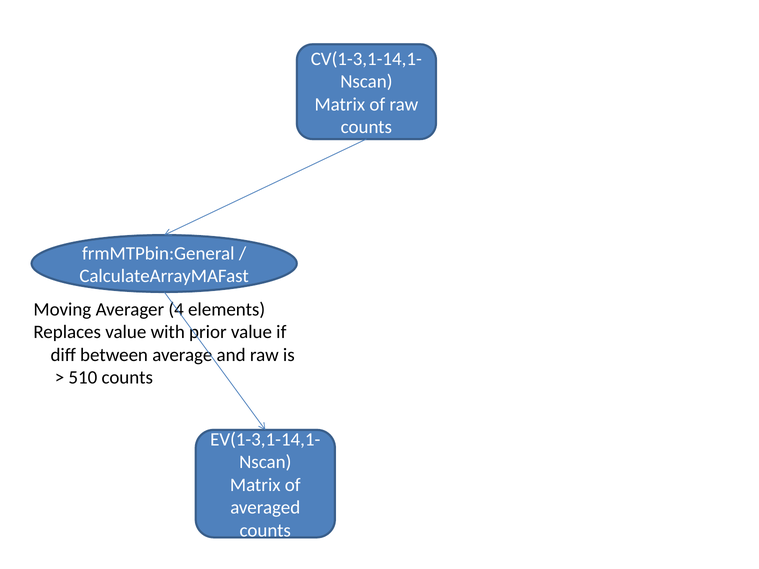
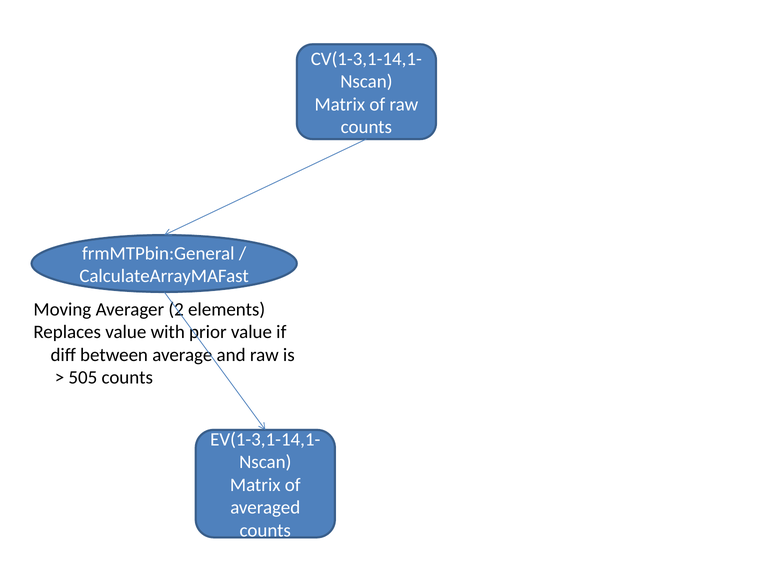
4: 4 -> 2 (176, 310)
510: 510 -> 505 (83, 378)
